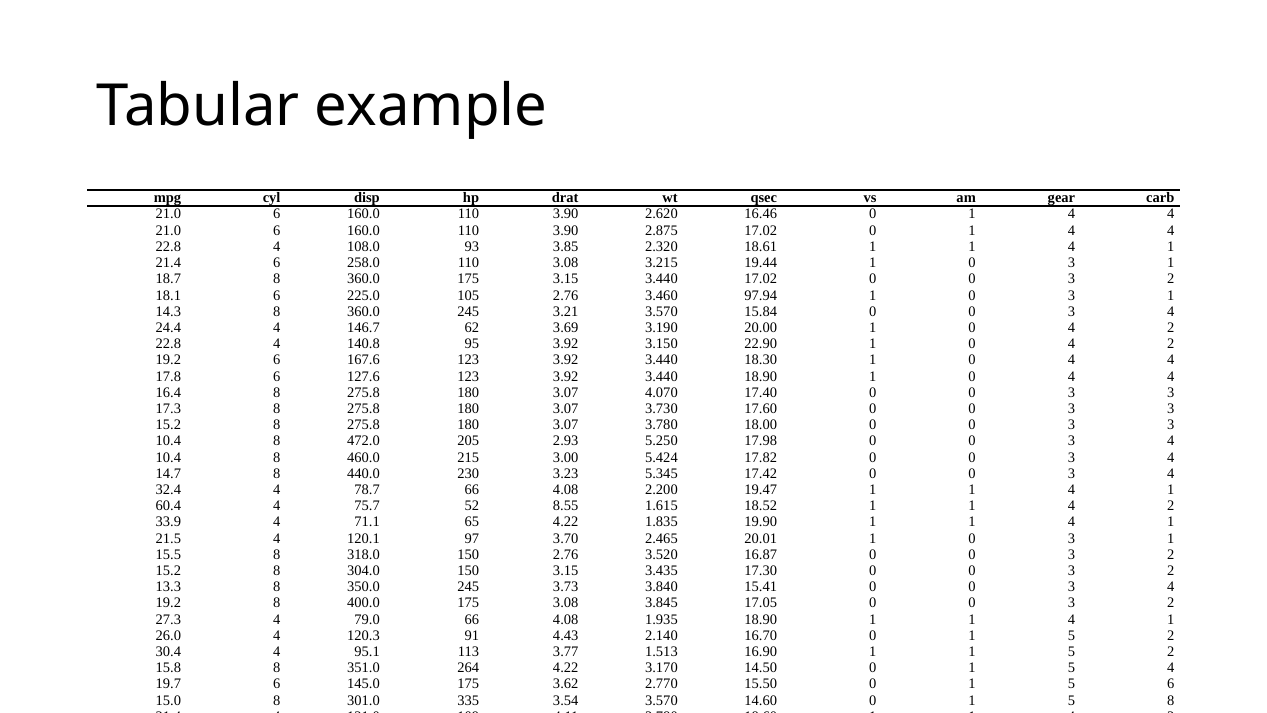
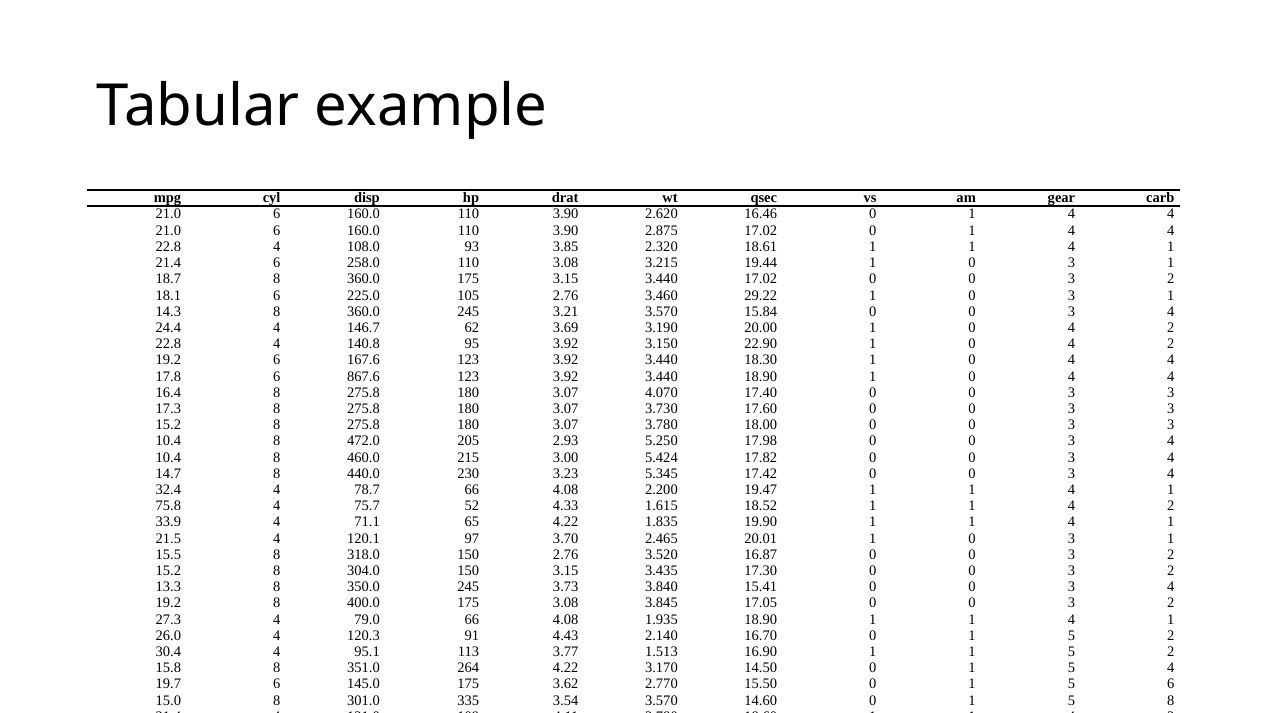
97.94: 97.94 -> 29.22 (761, 295)
127.6: 127.6 -> 867.6 (363, 376)
60.4: 60.4 -> 75.8 (168, 506)
8.55: 8.55 -> 4.33 (566, 506)
